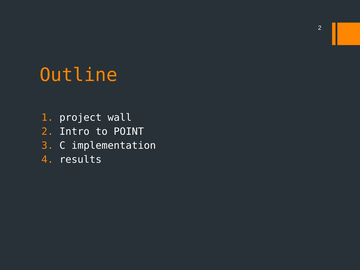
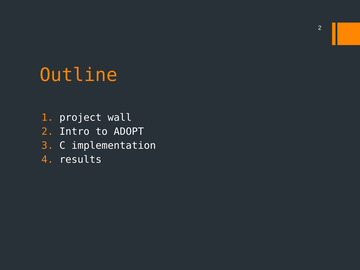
POINT: POINT -> ADOPT (129, 132)
